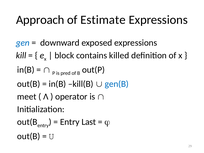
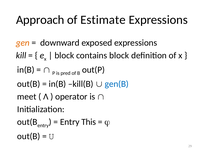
gen colour: blue -> orange (23, 43)
contains killed: killed -> block (119, 55)
Last: Last -> This (89, 122)
